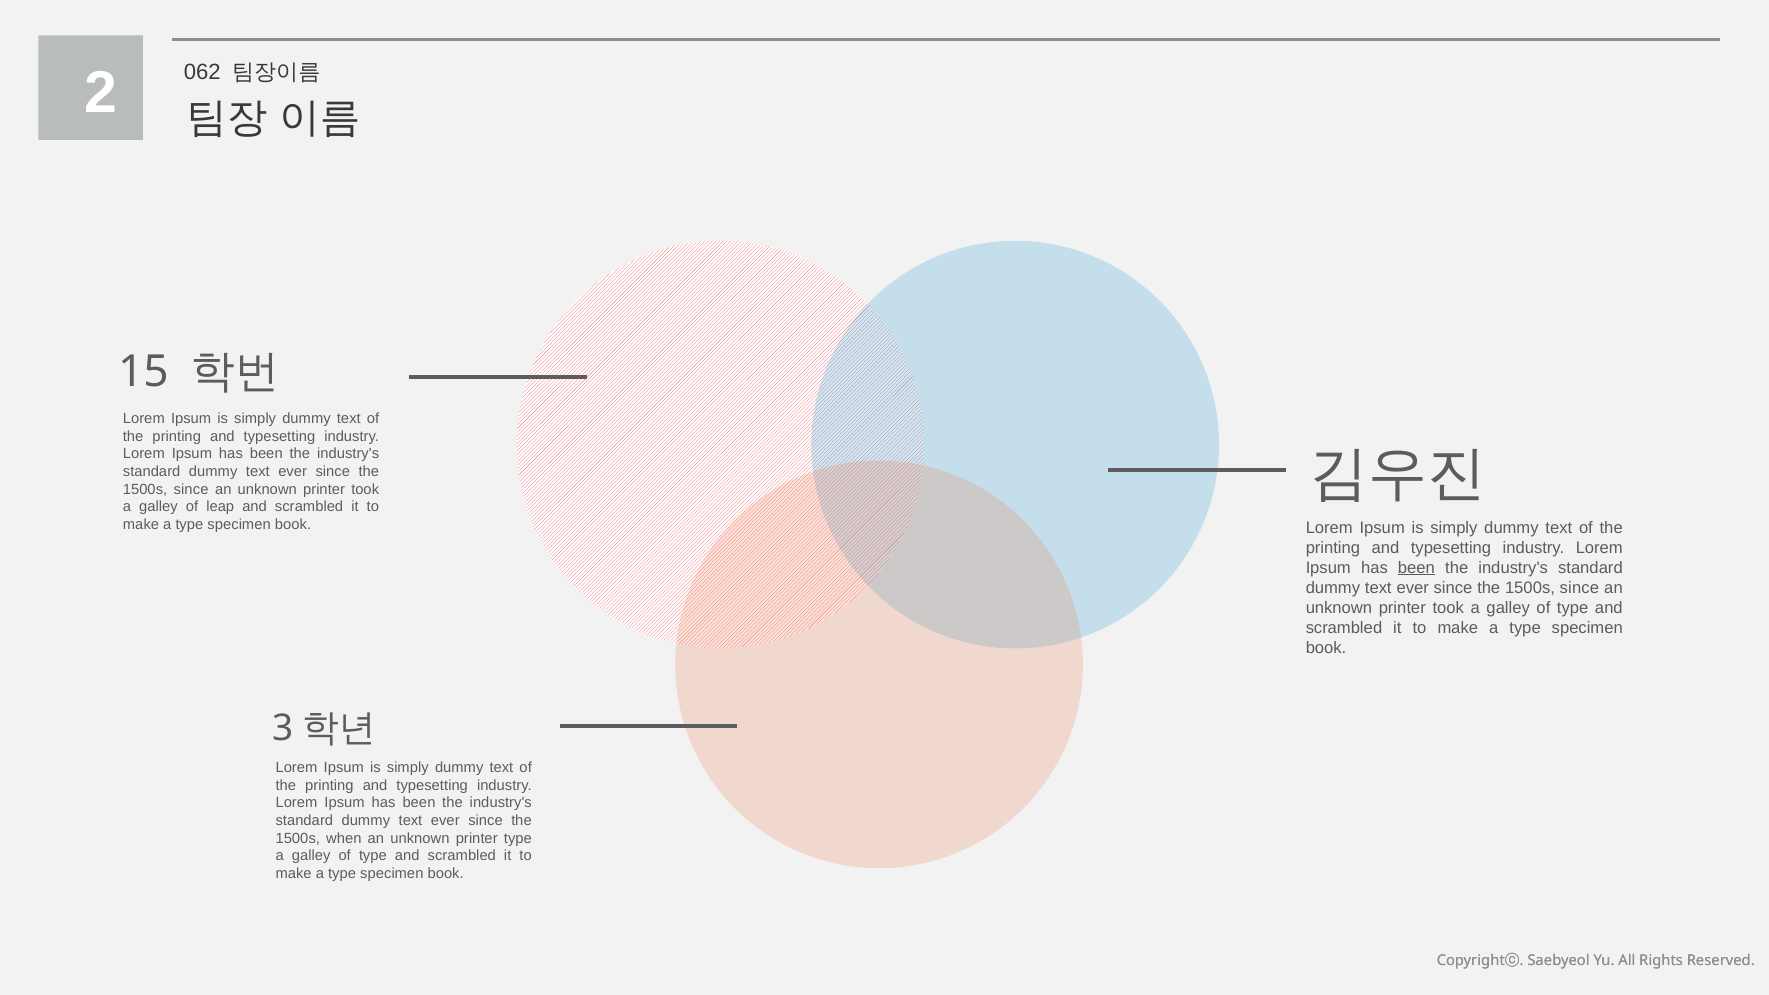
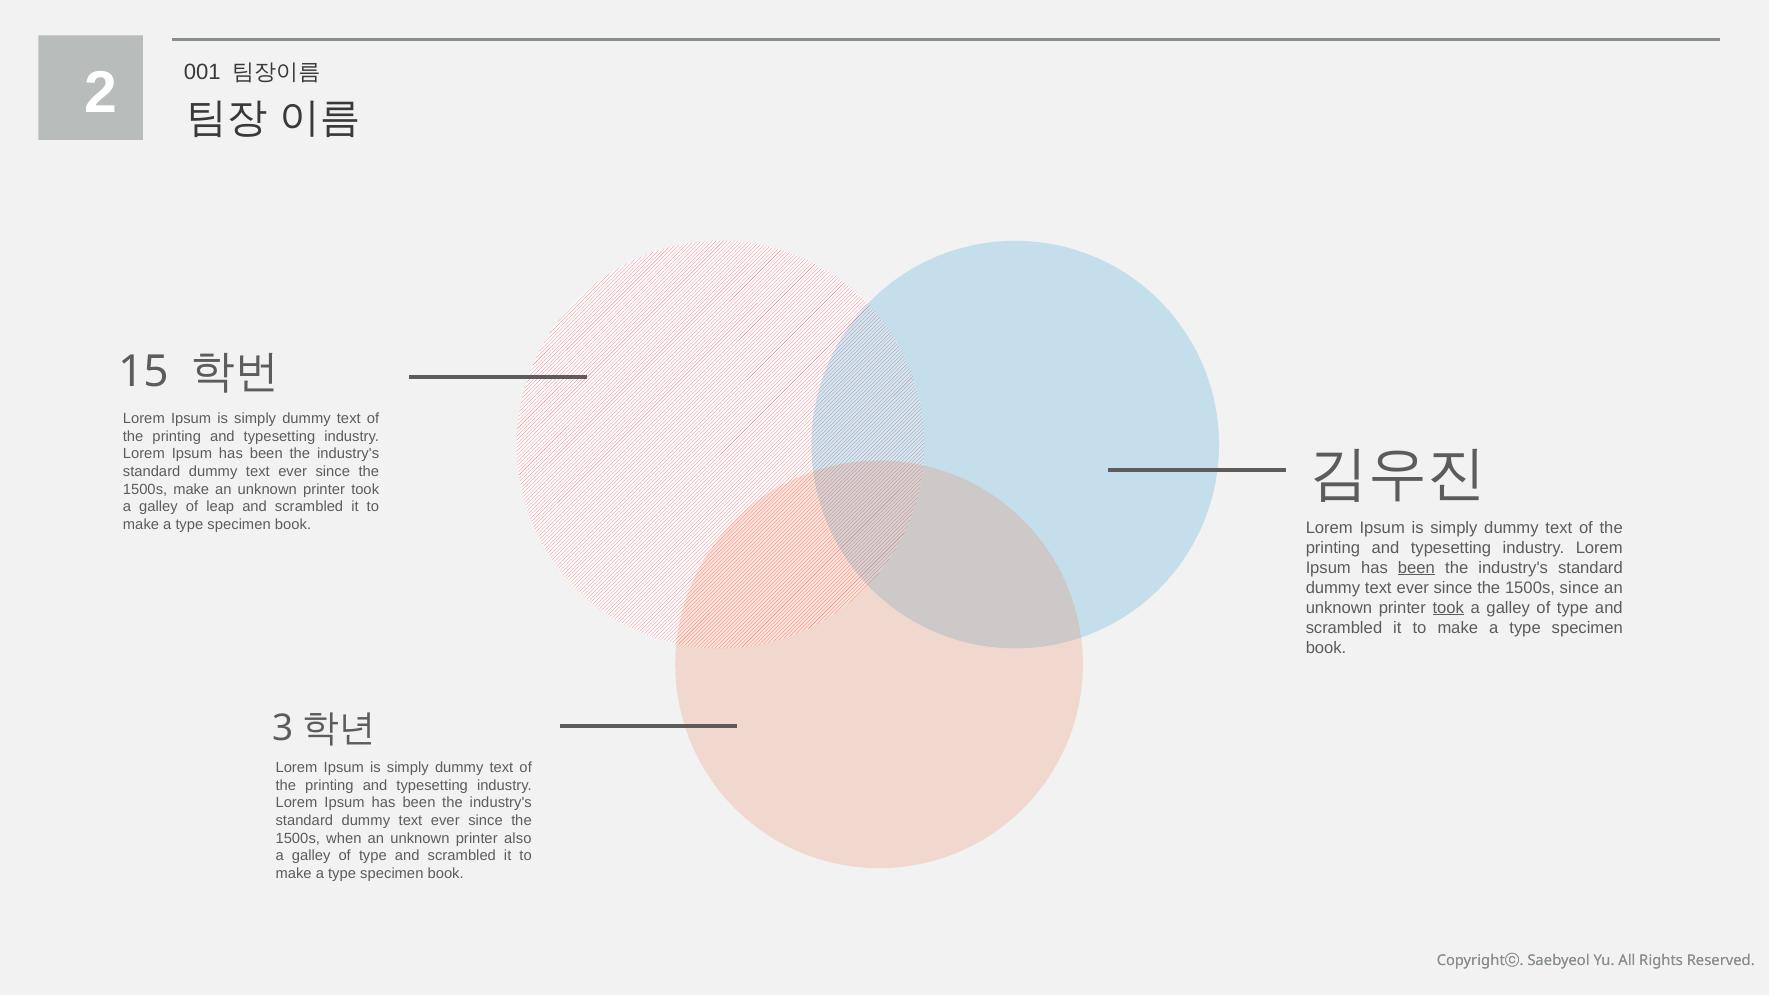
062: 062 -> 001 (202, 72)
since: since -> make (191, 489)
took underline: none -> present (1448, 608)
printer type: type -> also (518, 838)
